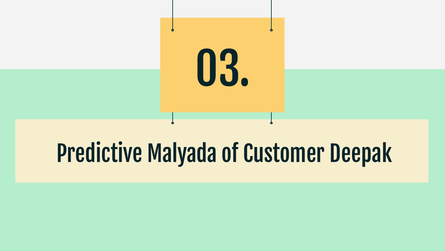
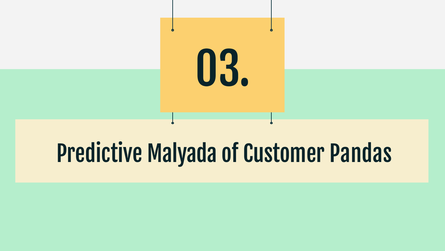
Deepak: Deepak -> Pandas (361, 154)
